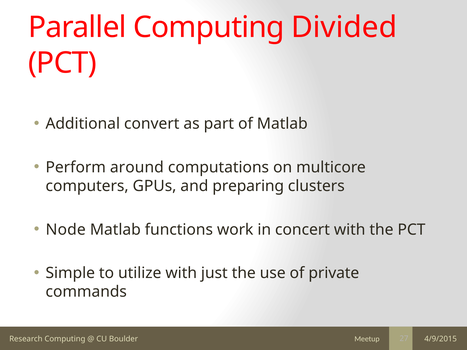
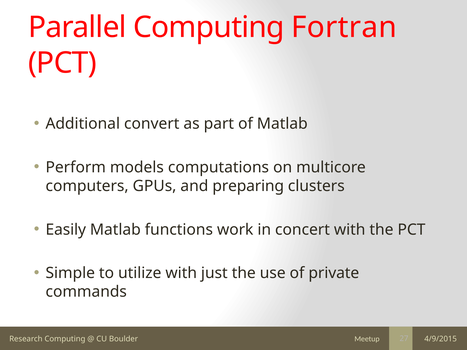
Divided: Divided -> Fortran (344, 27)
around: around -> models (137, 168)
Node: Node -> Easily (66, 230)
